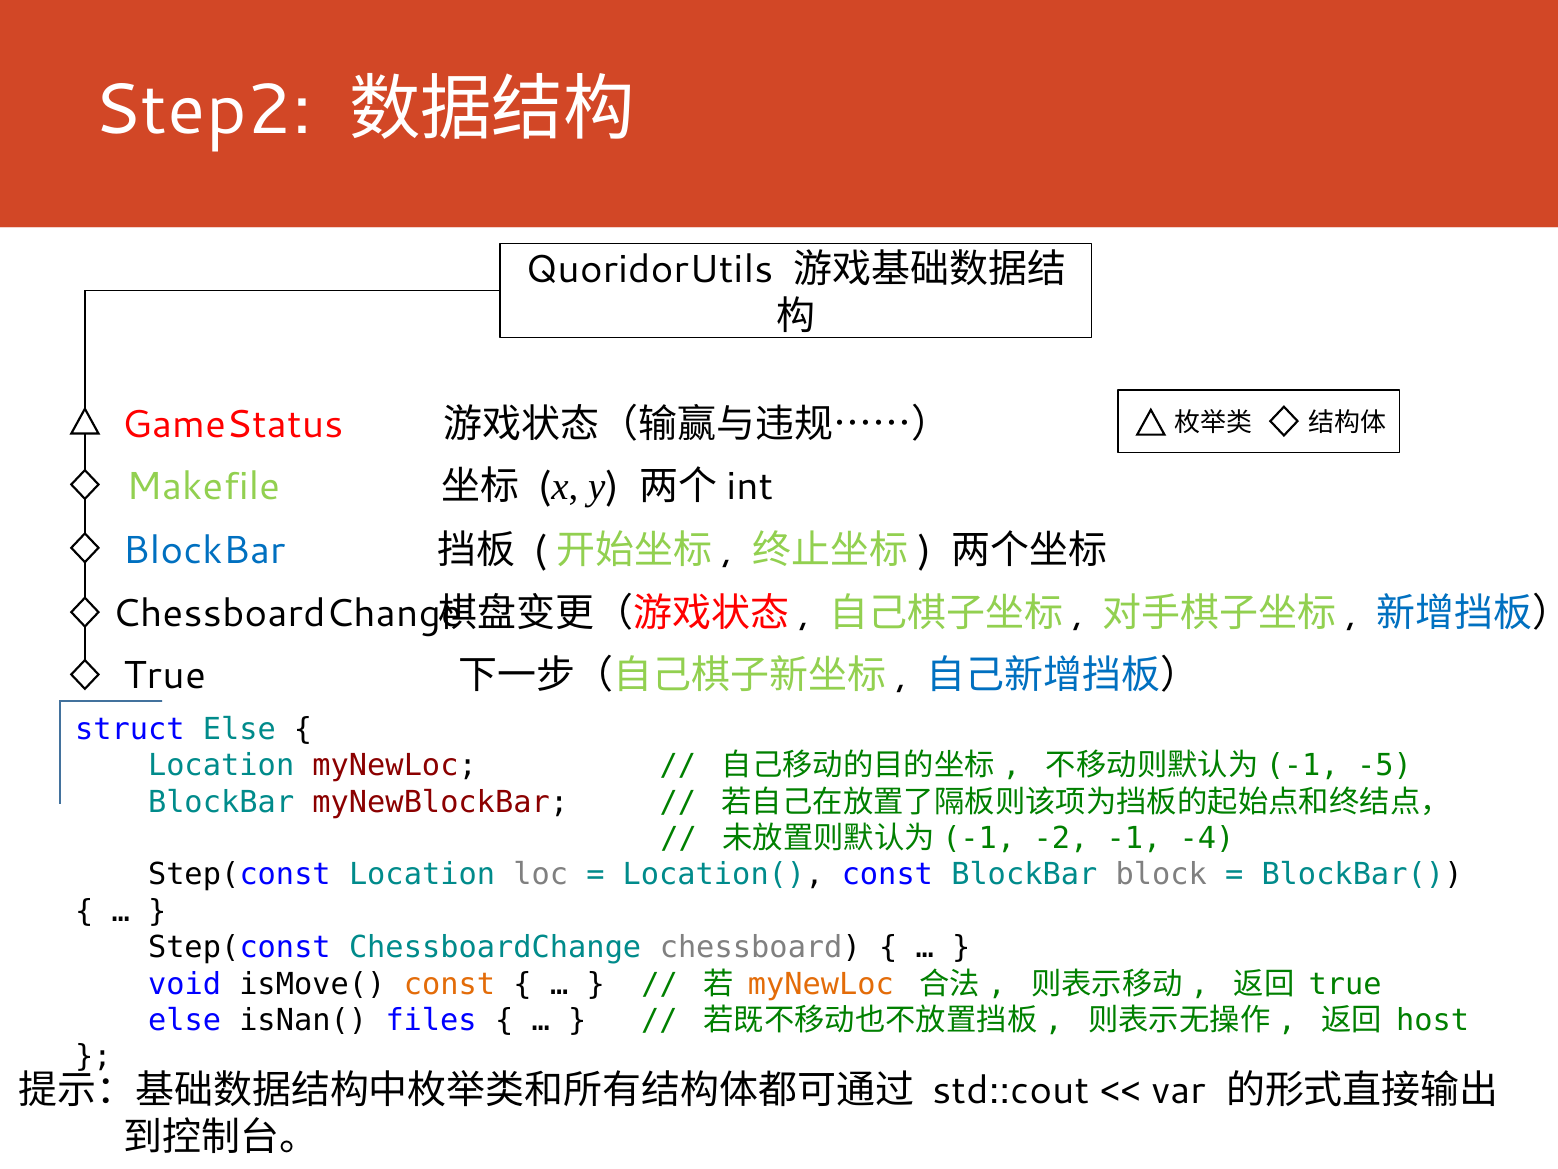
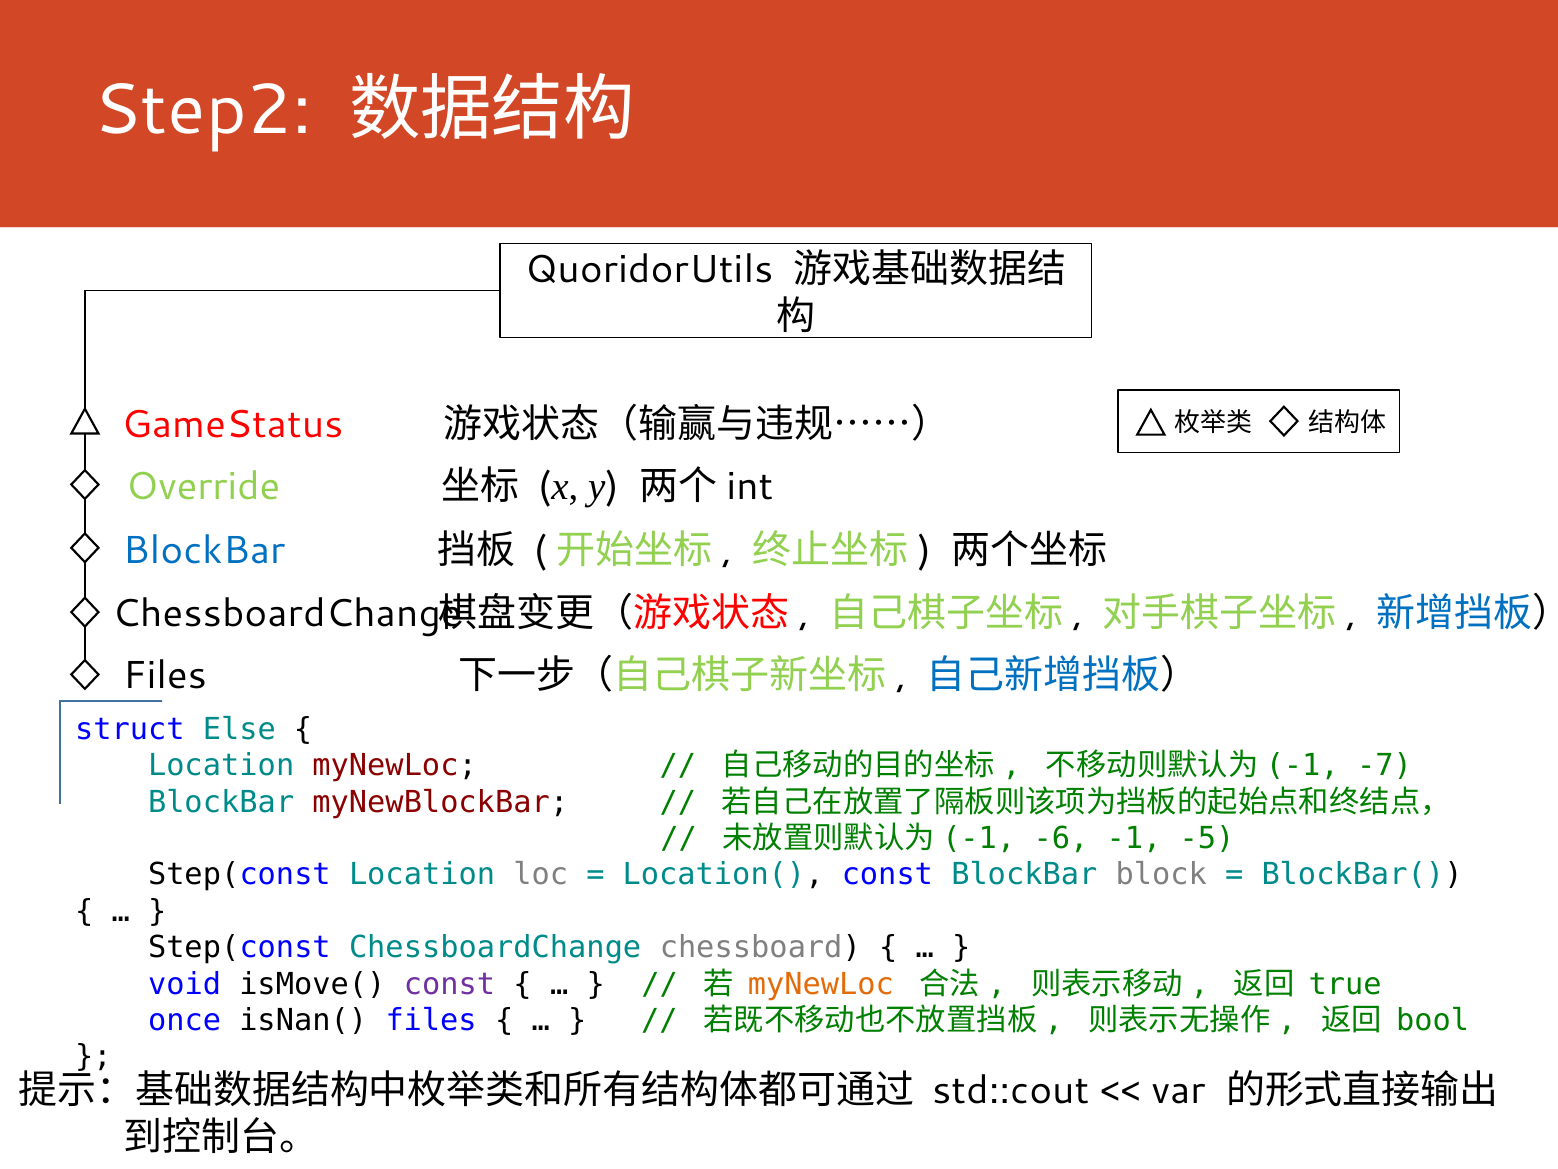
Makefile: Makefile -> Override (203, 487)
True: True -> Files (165, 675)
-5: -5 -> -7 (1385, 765)
-2: -2 -> -6 (1061, 838)
-4: -4 -> -5 (1207, 838)
const colour: orange -> purple (450, 984)
else: else -> once (185, 1020)
host: host -> bool (1433, 1020)
